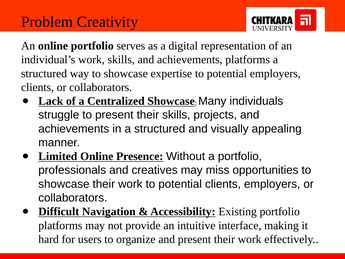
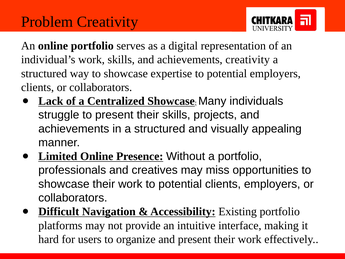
achievements platforms: platforms -> creativity (248, 60)
